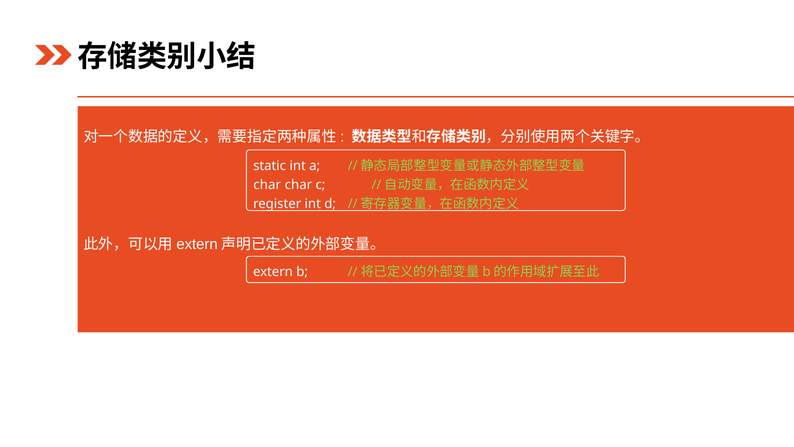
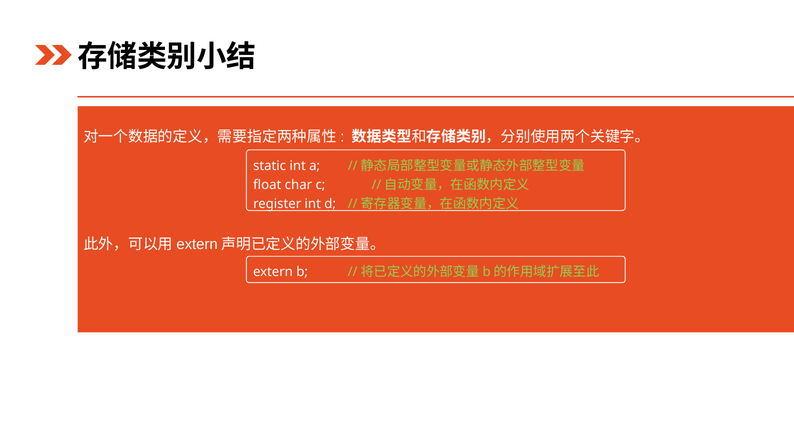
char: char -> float (267, 185)
